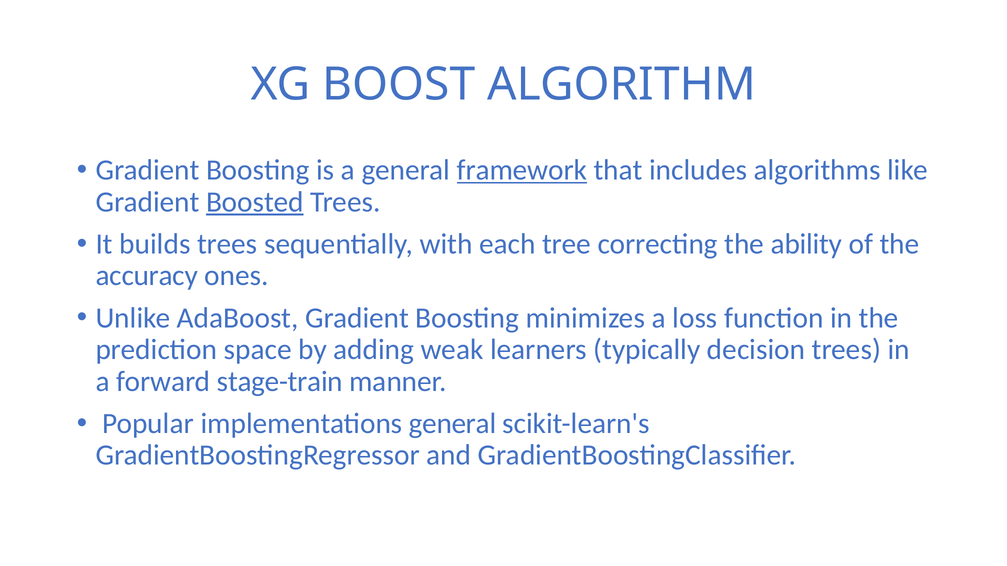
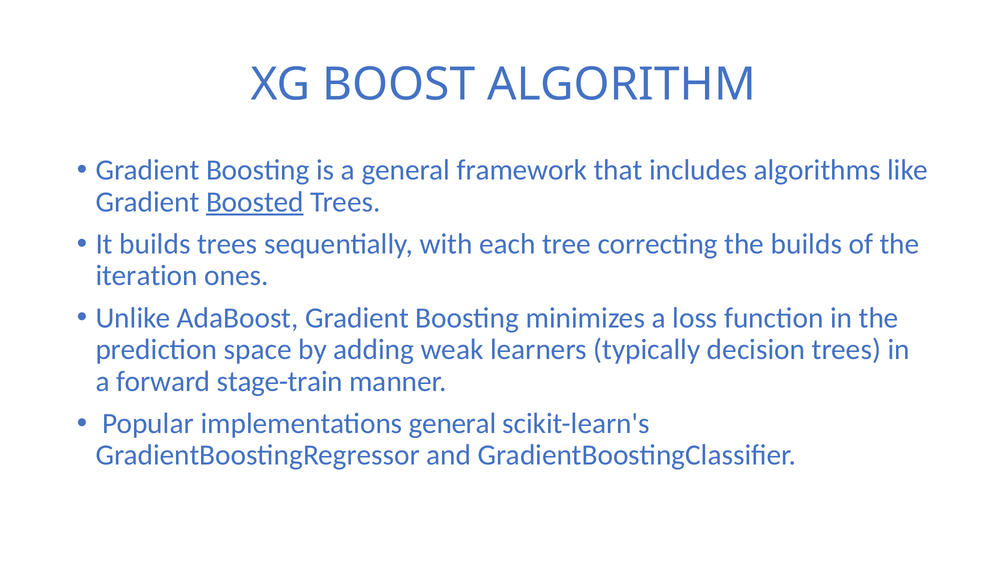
framework underline: present -> none (522, 170)
the ability: ability -> builds (806, 244)
accuracy: accuracy -> iteration (147, 276)
